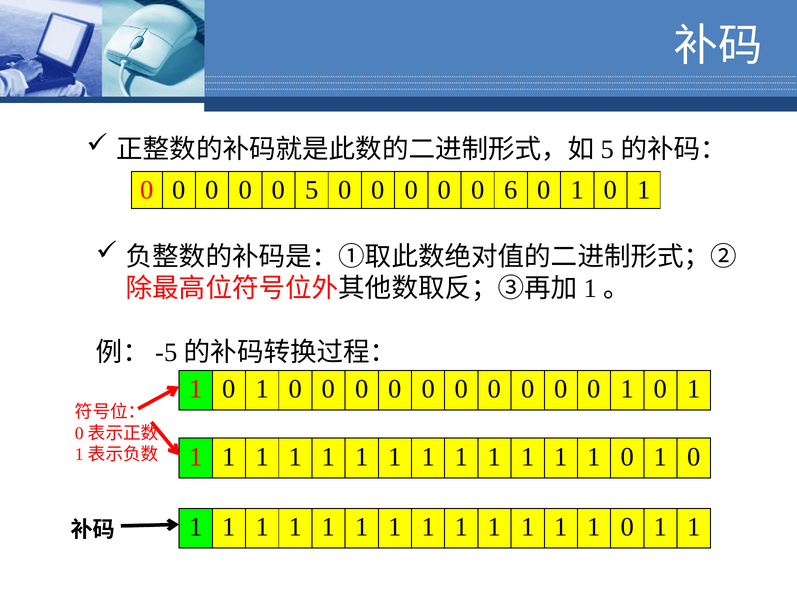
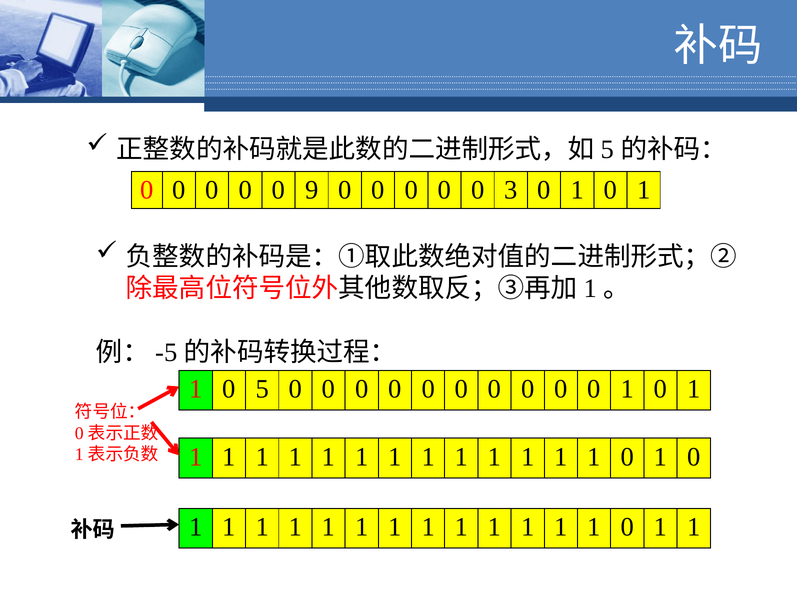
5: 5 -> 9 (312, 190)
6: 6 -> 3 (511, 190)
1: 1 -> 5 (262, 389)
